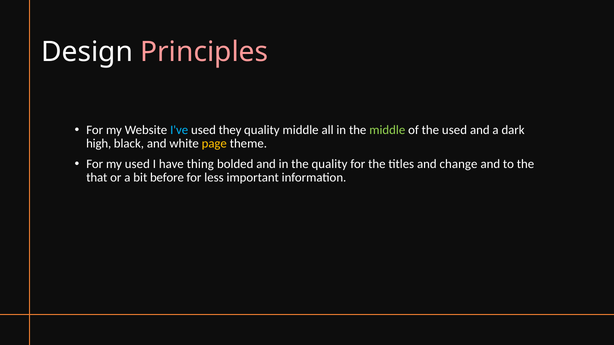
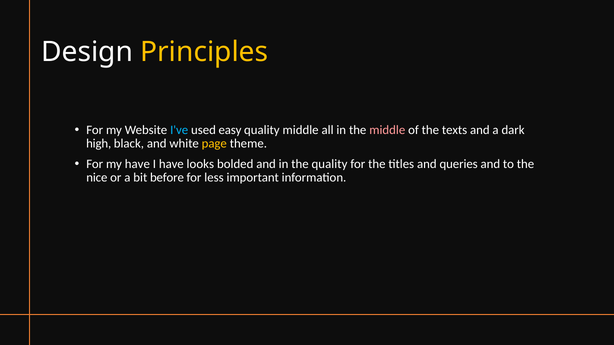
Principles colour: pink -> yellow (204, 52)
they: they -> easy (230, 130)
middle colour: light green -> pink (387, 130)
the used: used -> texts (455, 130)
my used: used -> have (137, 164)
thing: thing -> looks (200, 164)
change: change -> queries (459, 164)
that: that -> nice (97, 178)
